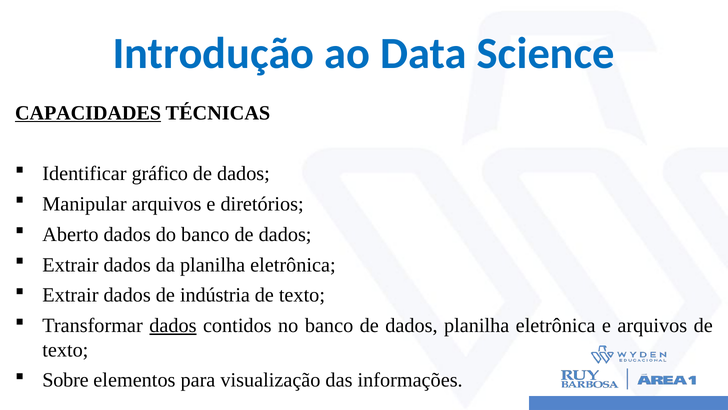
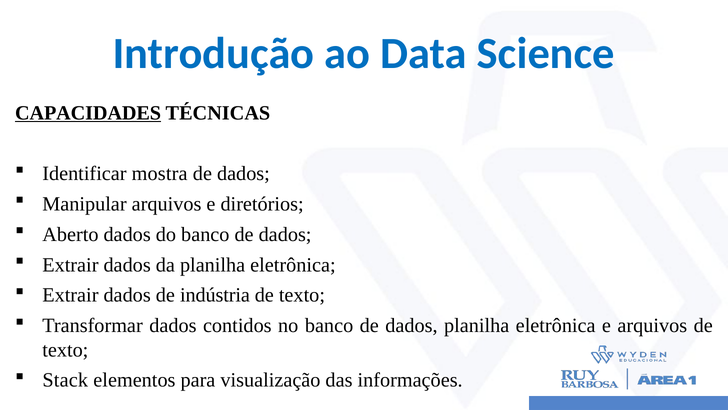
gráfico: gráfico -> mostra (160, 173)
dados underline: present -> none (173, 325)
Sobre: Sobre -> Stack (65, 380)
